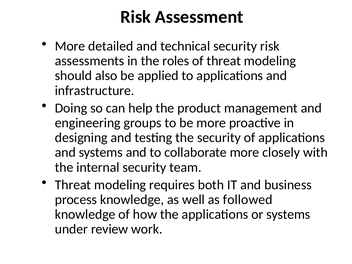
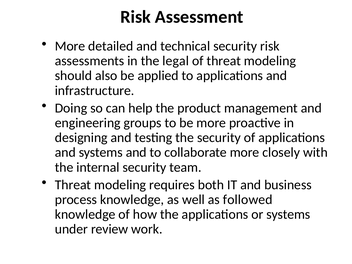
roles: roles -> legal (176, 61)
